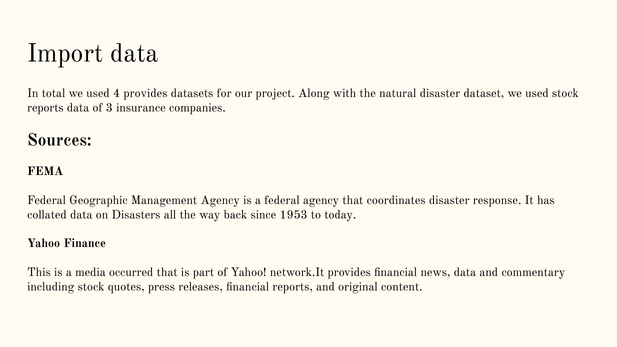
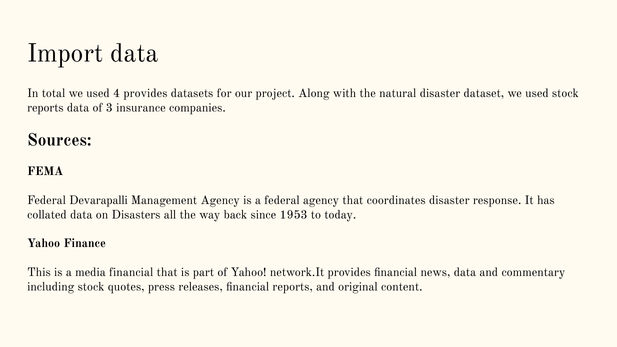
Geographic: Geographic -> Devarapalli (98, 200)
media occurred: occurred -> financial (131, 272)
